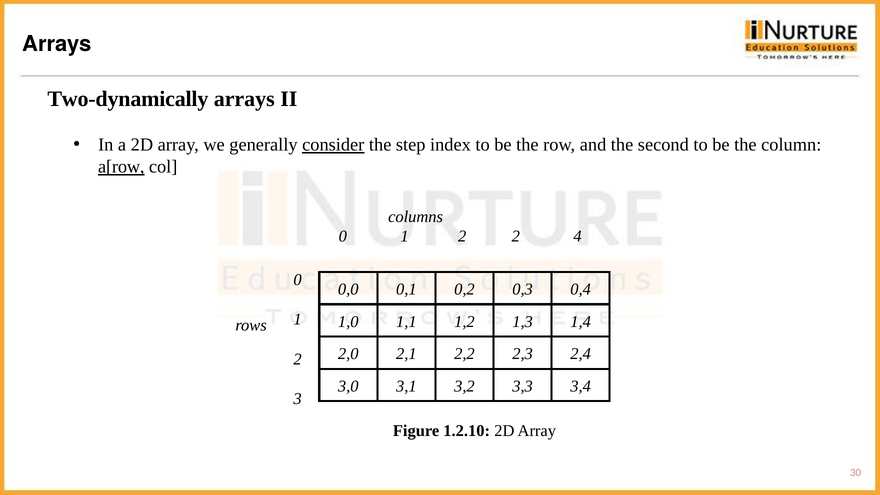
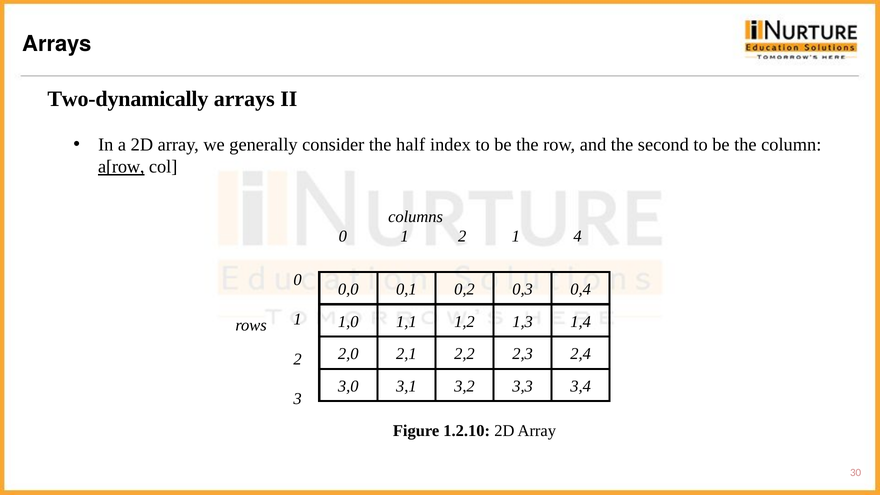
consider underline: present -> none (333, 145)
step: step -> half (411, 145)
2 2: 2 -> 1 (516, 236)
